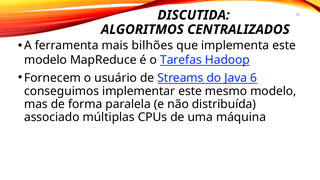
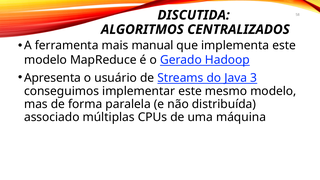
bilhões: bilhões -> manual (153, 46)
Tarefas: Tarefas -> Gerado (181, 60)
Fornecem: Fornecem -> Apresenta (53, 78)
6: 6 -> 3 (254, 78)
